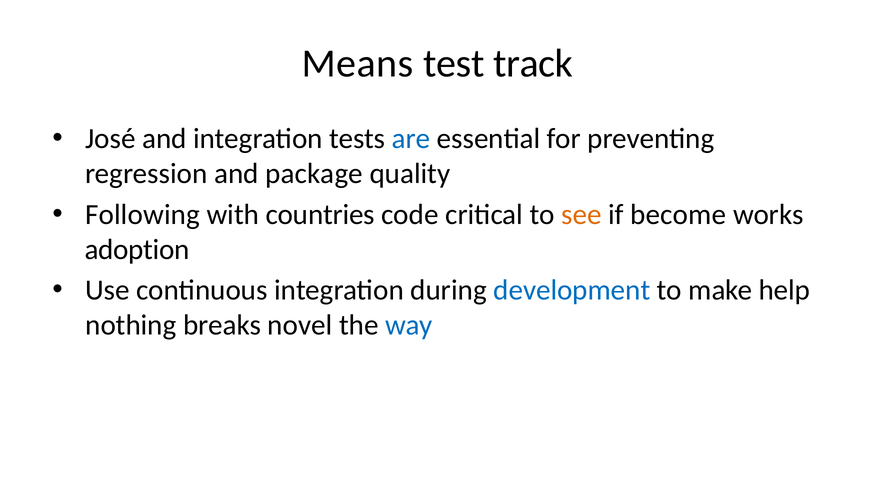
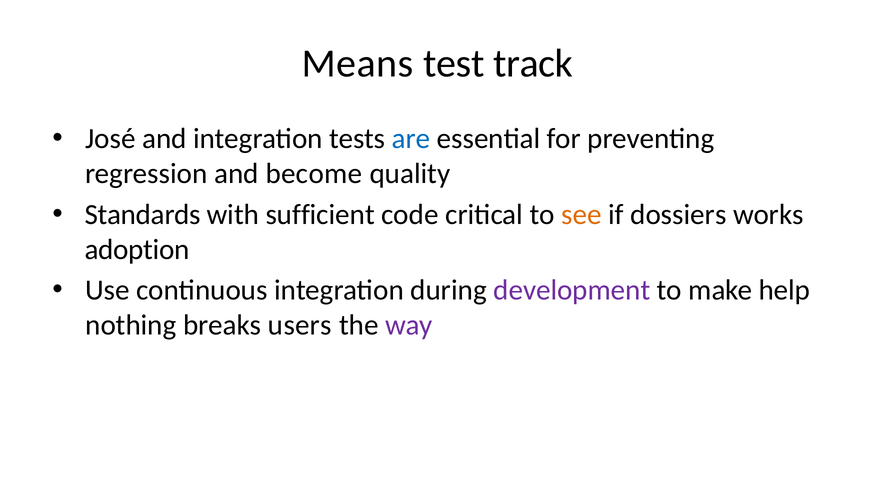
package: package -> become (314, 174)
Following: Following -> Standards (143, 214)
countries: countries -> sufficient (320, 214)
become: become -> dossiers (678, 214)
development colour: blue -> purple (572, 290)
novel: novel -> users (300, 325)
way colour: blue -> purple (409, 325)
